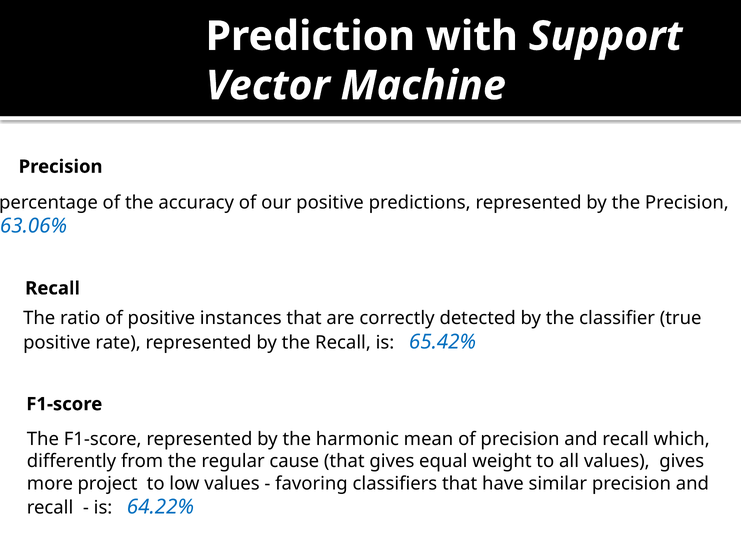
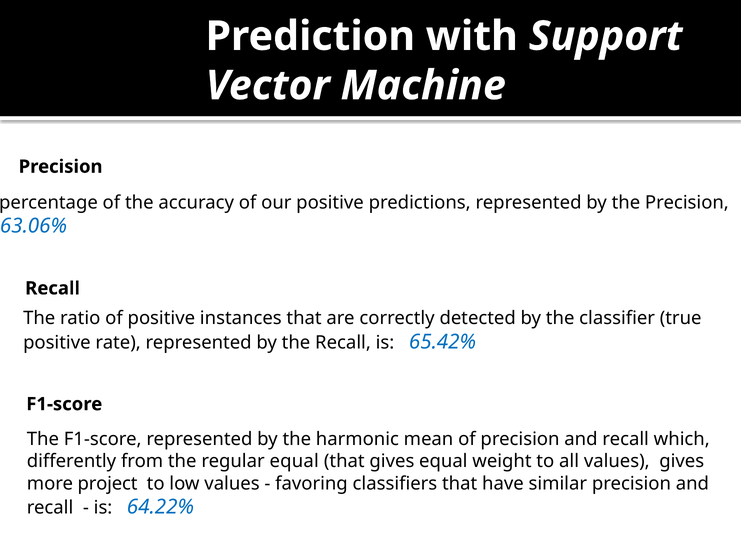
regular cause: cause -> equal (294, 461)
